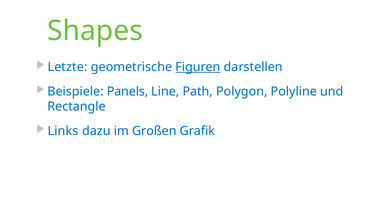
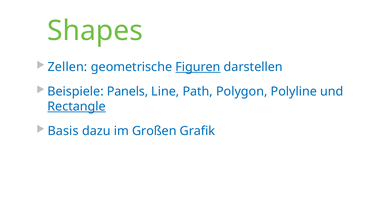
Letzte: Letzte -> Zellen (67, 67)
Rectangle underline: none -> present (77, 107)
Links: Links -> Basis (63, 131)
